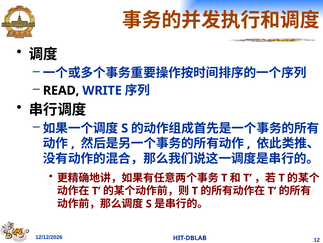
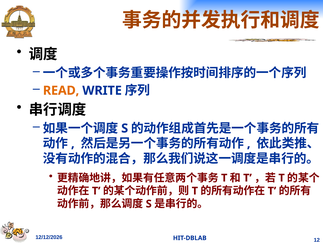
READ colour: black -> orange (61, 90)
